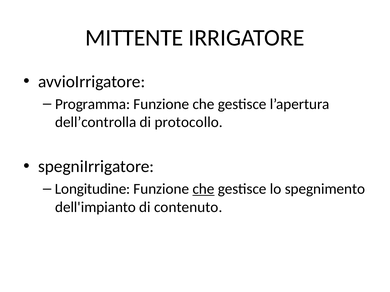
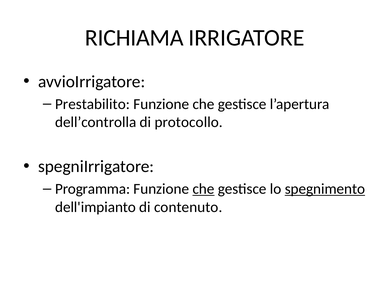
MITTENTE: MITTENTE -> RICHIAMA (134, 38)
Programma: Programma -> Prestabilito (93, 104)
Longitudine: Longitudine -> Programma (93, 189)
spegnimento underline: none -> present (325, 189)
